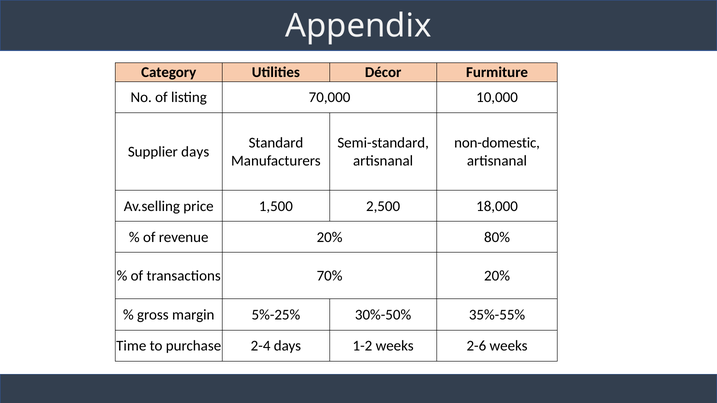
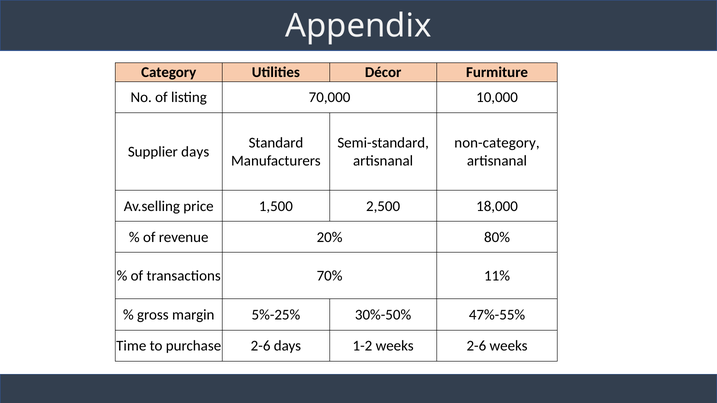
non-domestic: non-domestic -> non-category (497, 143)
70% 20%: 20% -> 11% (497, 276)
35%-55%: 35%-55% -> 47%-55% (497, 315)
purchase 2-4: 2-4 -> 2-6 (261, 346)
